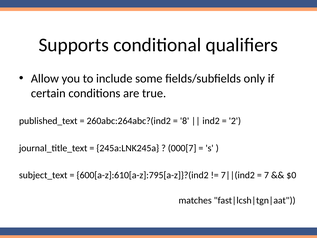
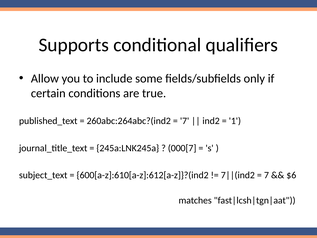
8: 8 -> 7 (185, 121)
2: 2 -> 1 (235, 121)
600[a-z]:610[a-z]:795[a-z]}?(ind2: 600[a-z]:610[a-z]:795[a-z]}?(ind2 -> 600[a-z]:610[a-z]:612[a-z]}?(ind2 (143, 175)
$0: $0 -> $6 (291, 175)
